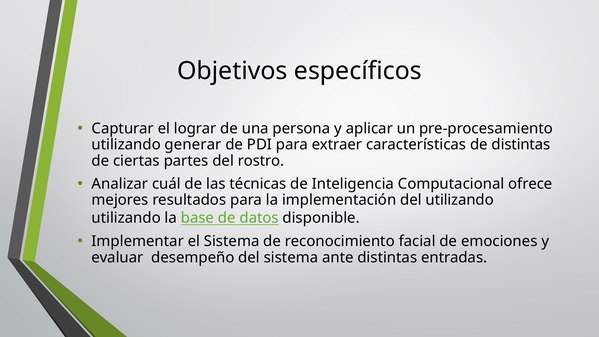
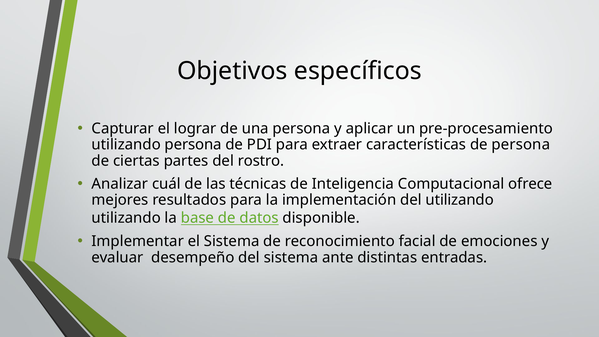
utilizando generar: generar -> persona (193, 145)
de distintas: distintas -> persona (521, 145)
